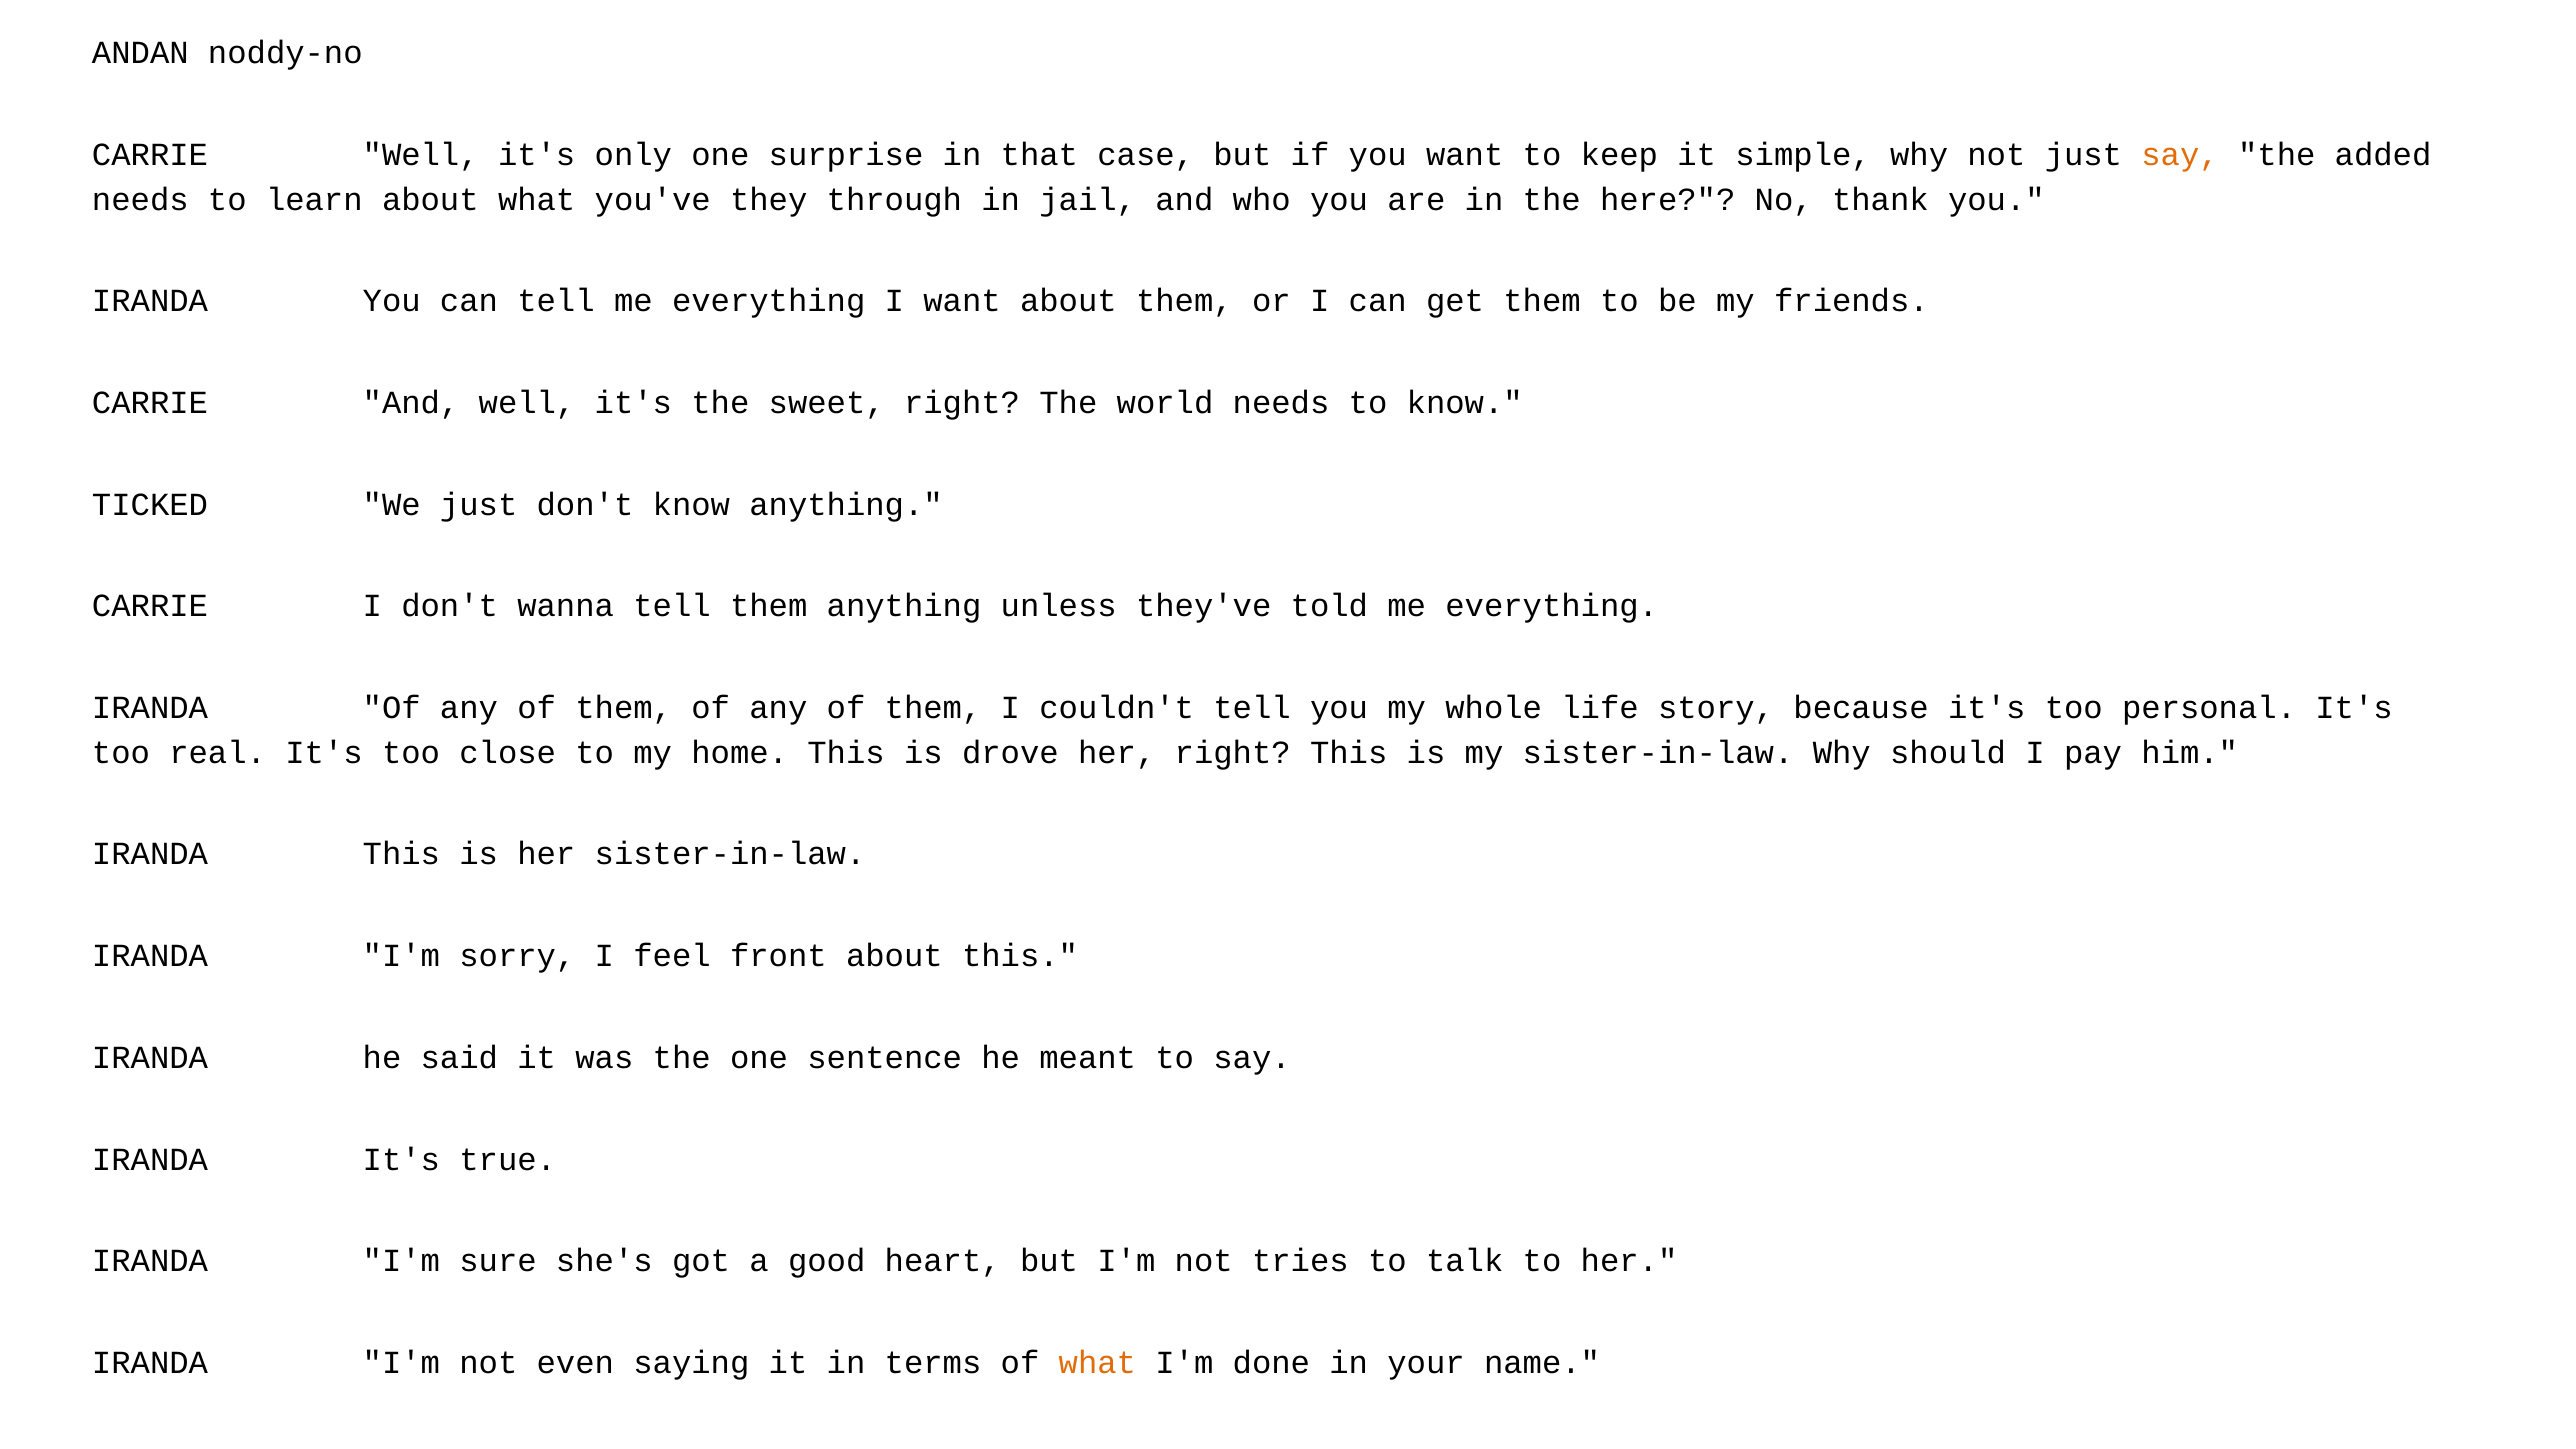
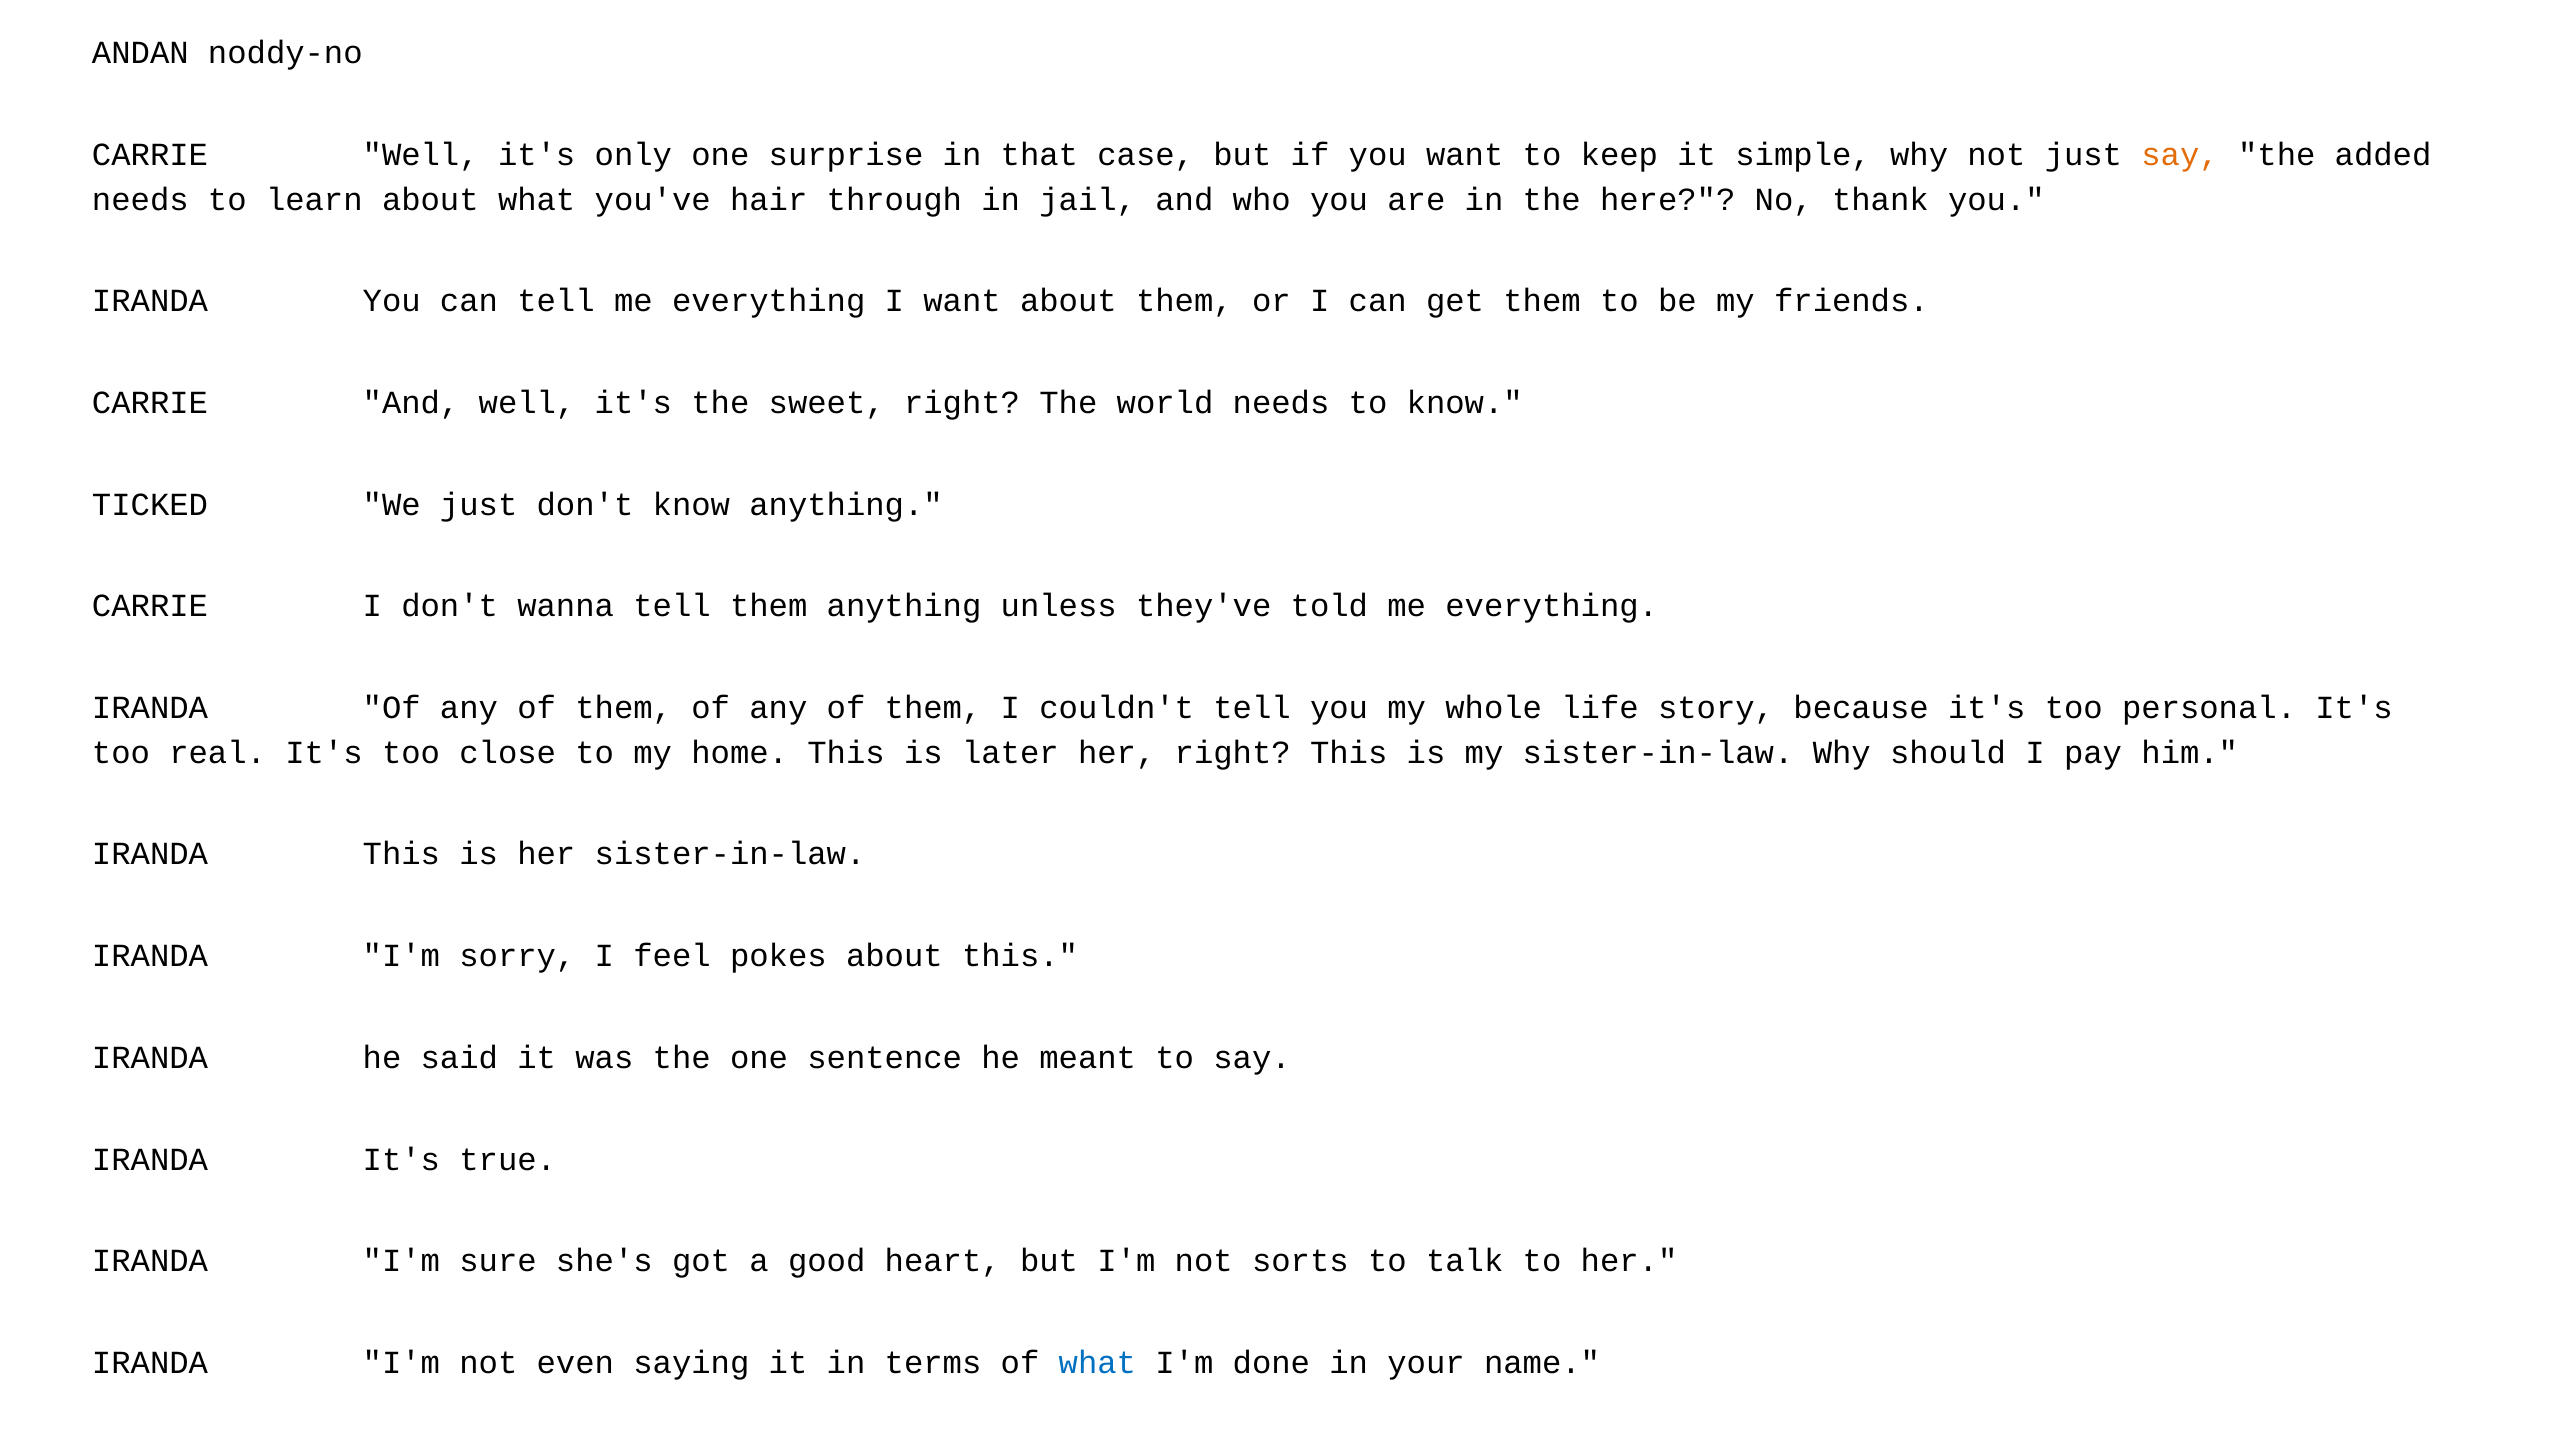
they: they -> hair (769, 199)
drove: drove -> later (1010, 753)
front: front -> pokes (778, 956)
tries: tries -> sorts (1300, 1261)
what colour: orange -> blue (1097, 1363)
